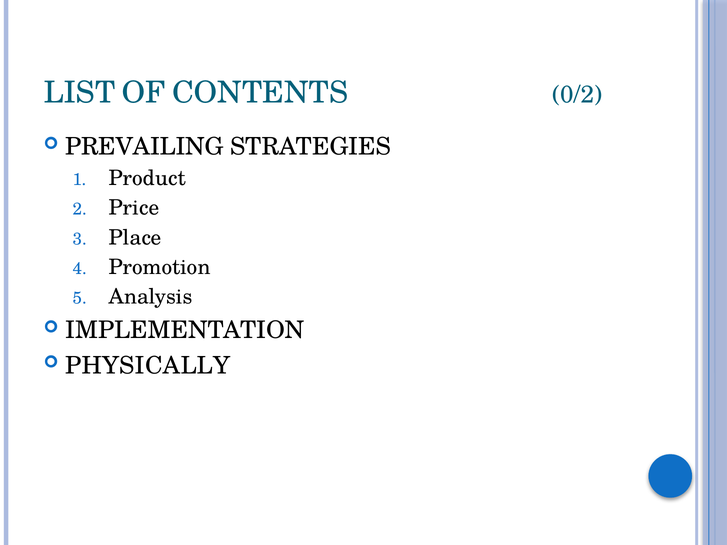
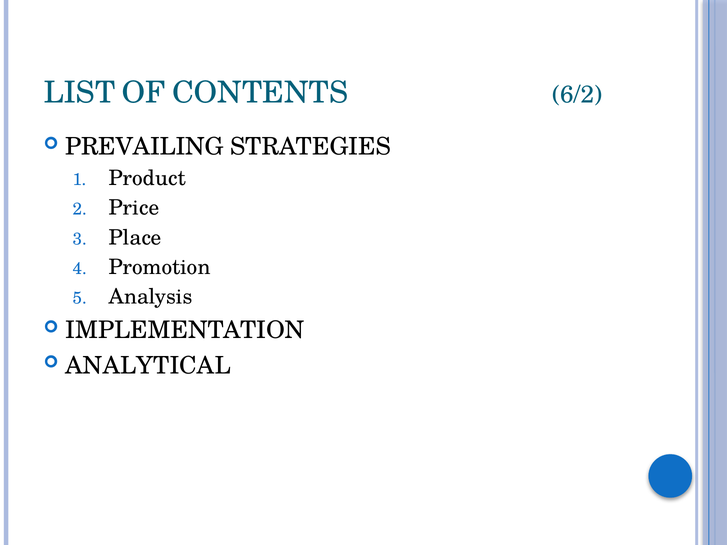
0/2: 0/2 -> 6/2 (577, 95)
PHYSICALLY: PHYSICALLY -> ANALYTICAL (148, 366)
